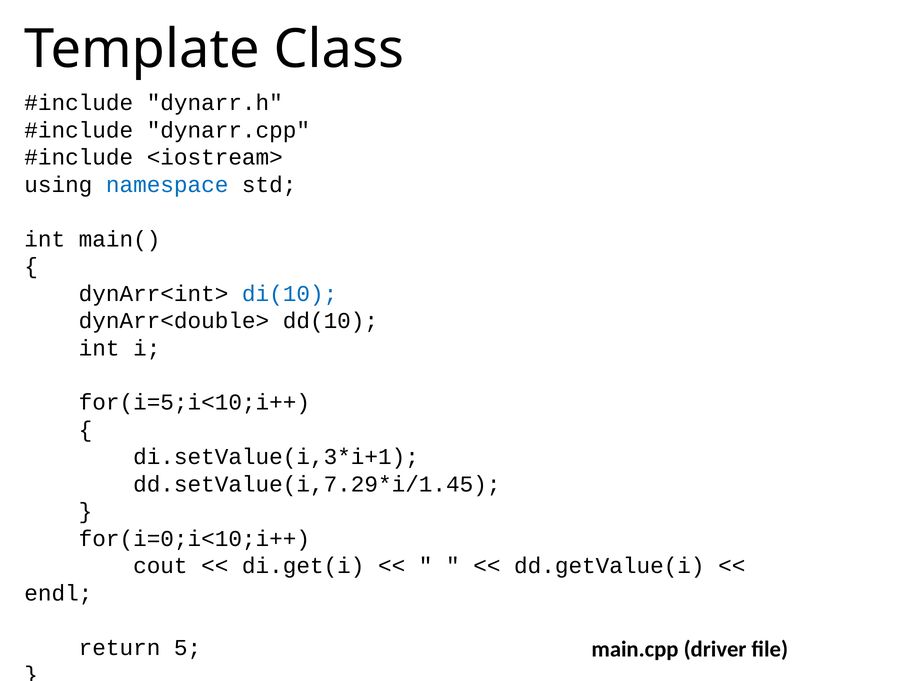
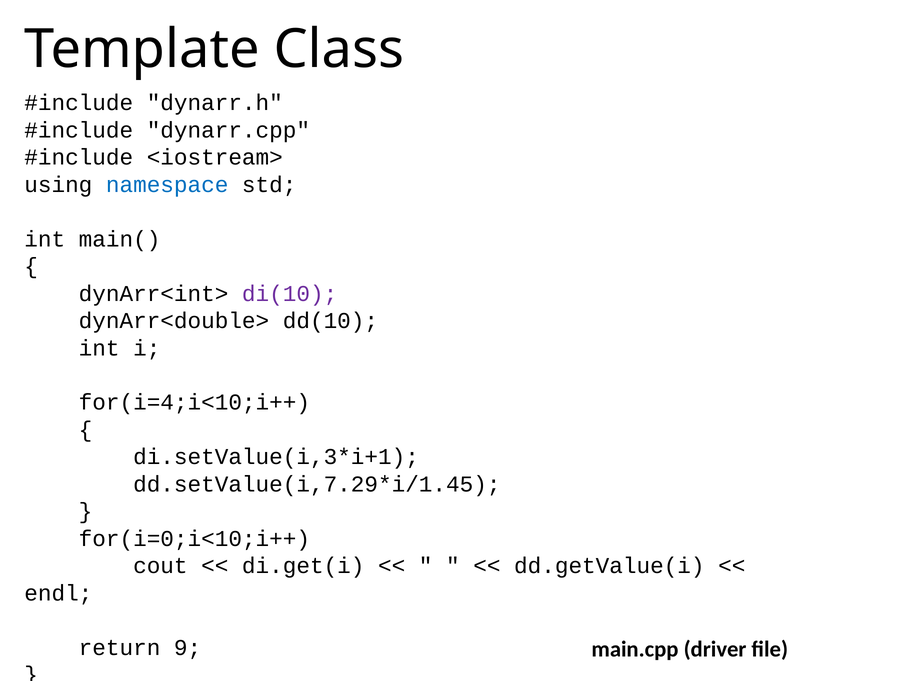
di(10 colour: blue -> purple (290, 293)
for(i=5;i<10;i++: for(i=5;i<10;i++ -> for(i=4;i<10;i++ (194, 402)
5: 5 -> 9 (188, 647)
